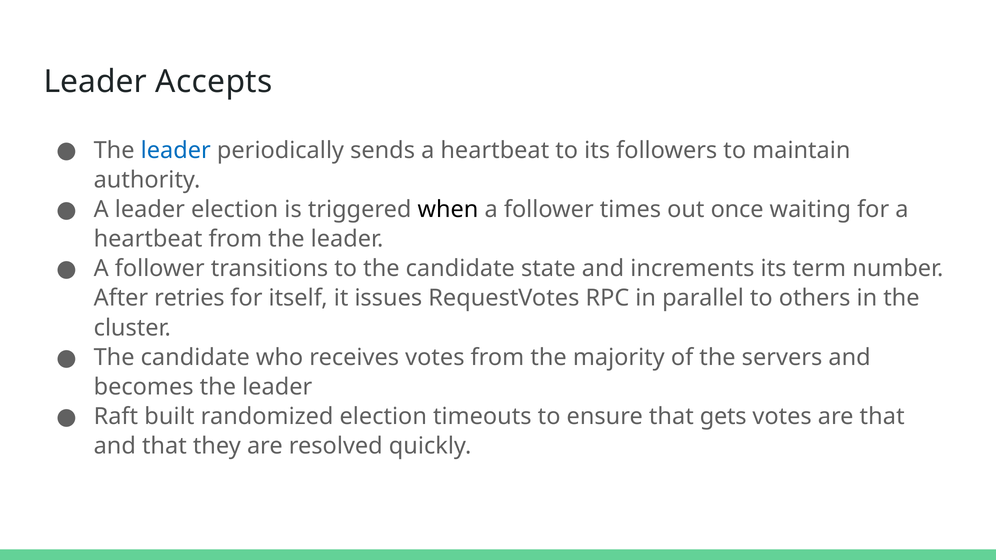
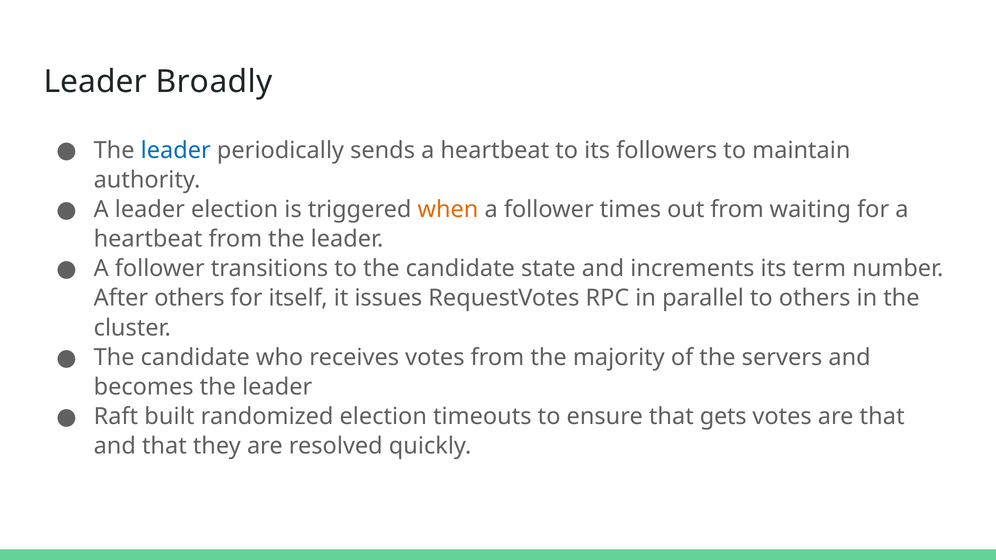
Accepts: Accepts -> Broadly (214, 82)
when colour: black -> orange (448, 210)
out once: once -> from (737, 210)
After retries: retries -> others (189, 298)
